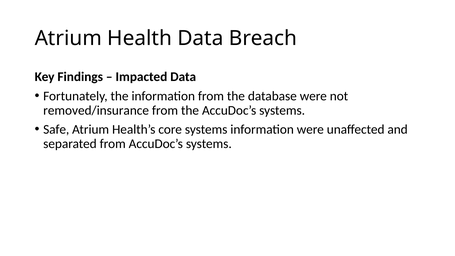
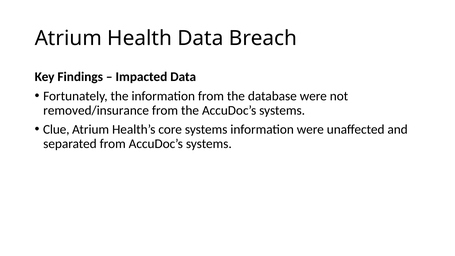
Safe: Safe -> Clue (56, 129)
